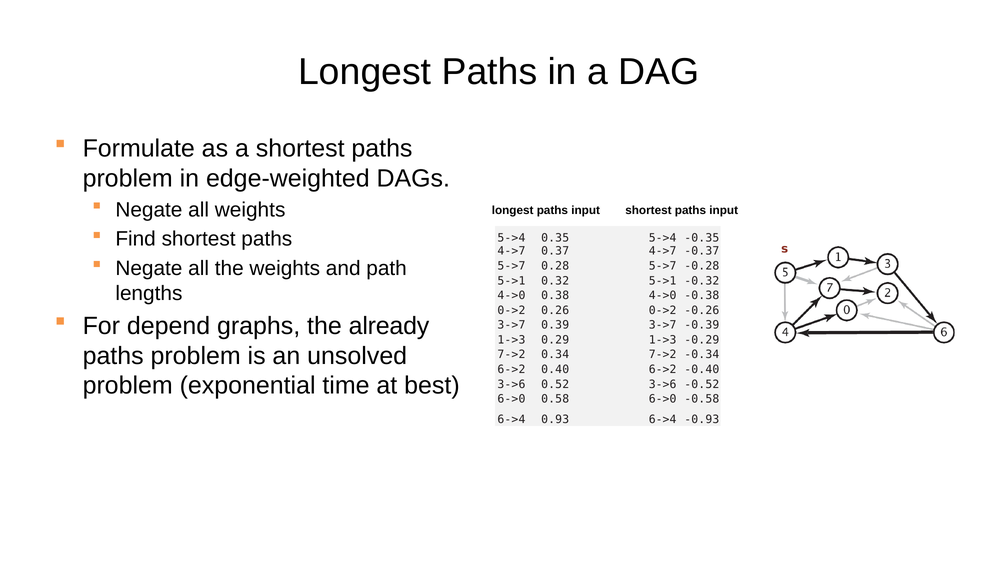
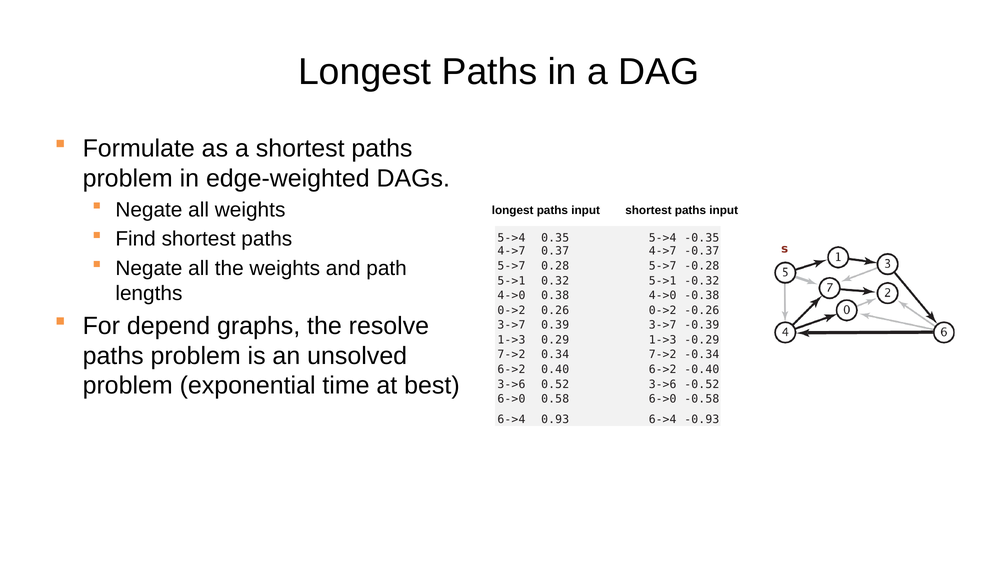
already: already -> resolve (389, 326)
